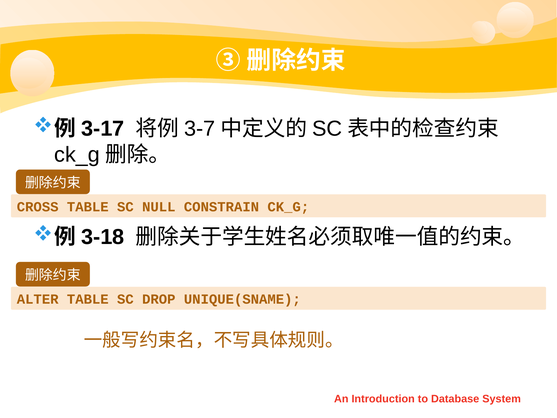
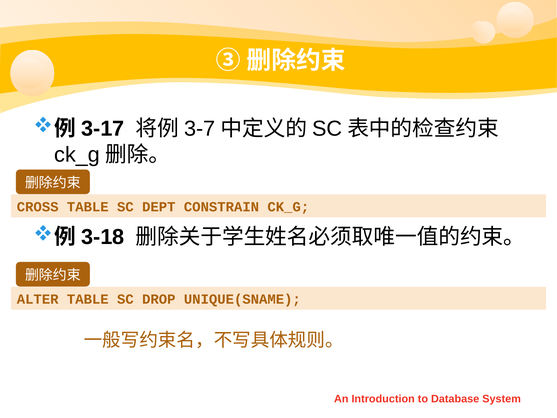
NULL: NULL -> DEPT (159, 207)
